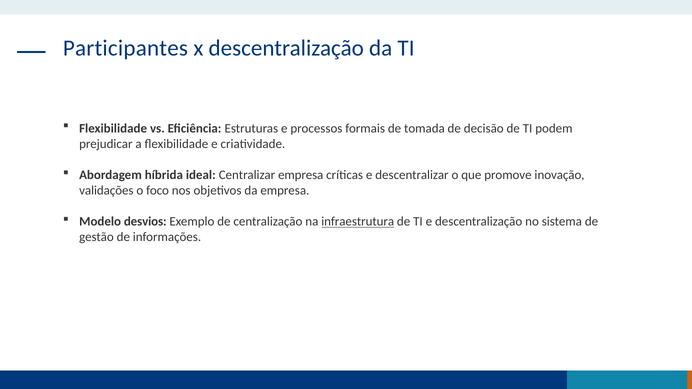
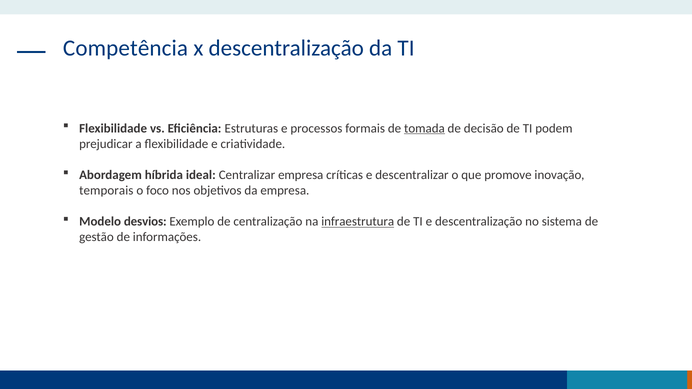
Participantes: Participantes -> Competência (125, 48)
tomada underline: none -> present (424, 128)
validações: validações -> temporais (106, 191)
